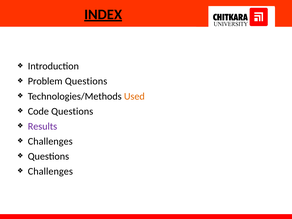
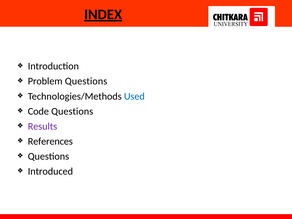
Used colour: orange -> blue (134, 96)
Challenges: Challenges -> References (50, 141)
Challenges: Challenges -> Introduced (50, 171)
